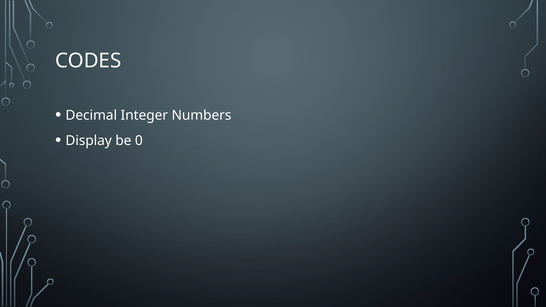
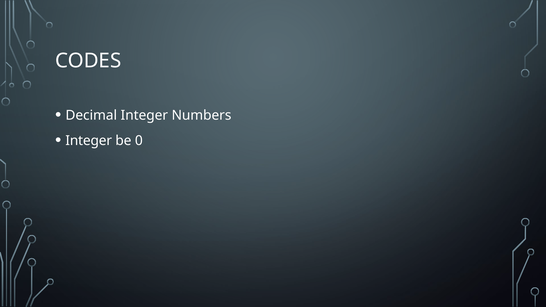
Display: Display -> Integer (89, 141)
